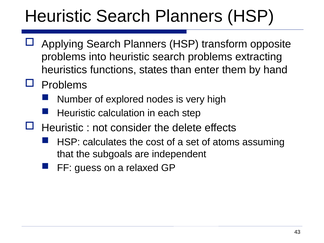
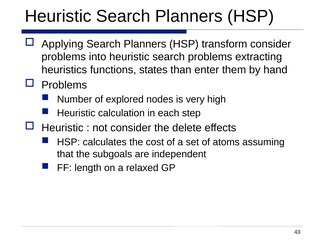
transform opposite: opposite -> consider (271, 44)
guess: guess -> length (88, 168)
